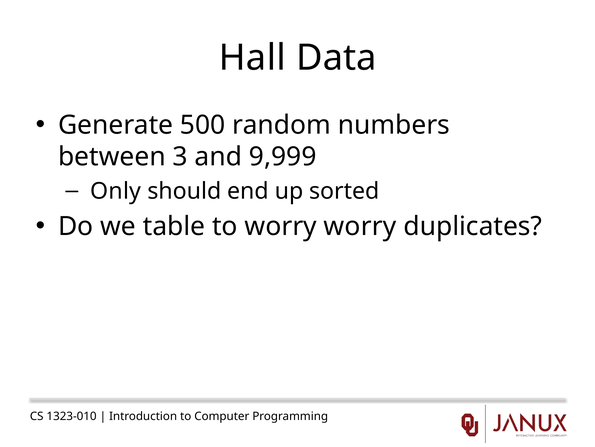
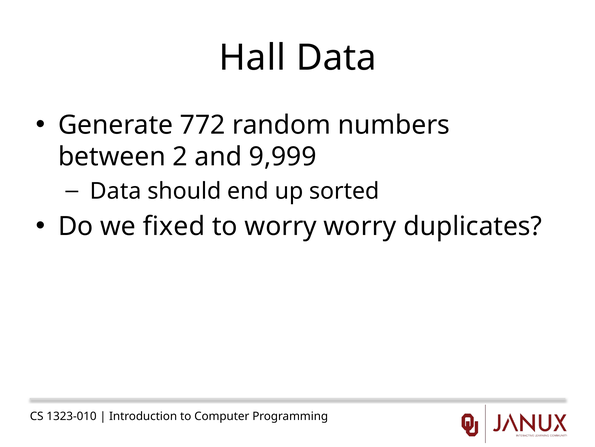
500: 500 -> 772 (203, 125)
3: 3 -> 2 (180, 157)
Only: Only -> Data (116, 191)
table: table -> fixed (174, 226)
